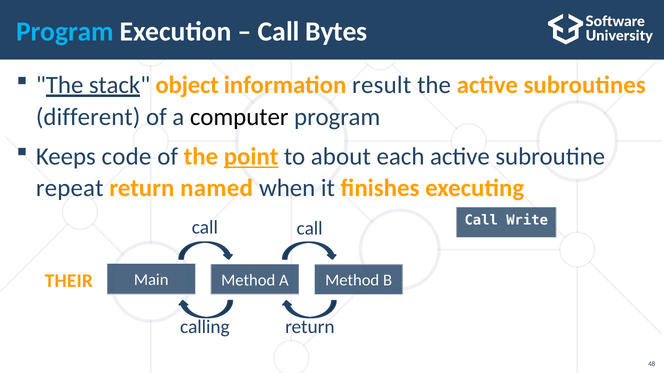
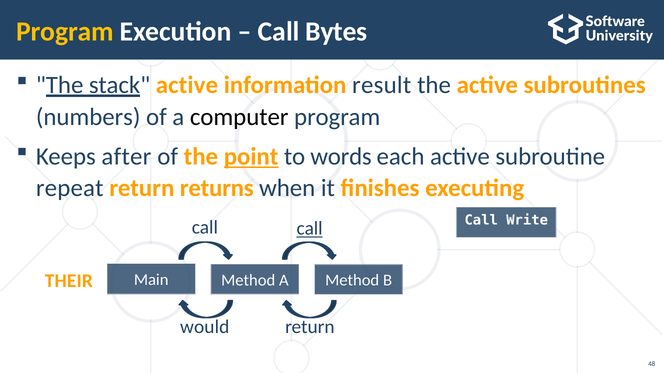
Program colour: light blue -> yellow (65, 31)
stack object: object -> active (187, 85)
different: different -> numbers (88, 117)
code: code -> after (126, 157)
about: about -> words (341, 157)
named: named -> returns (217, 188)
call underline: none -> present (310, 229)
calling: calling -> would (205, 327)
